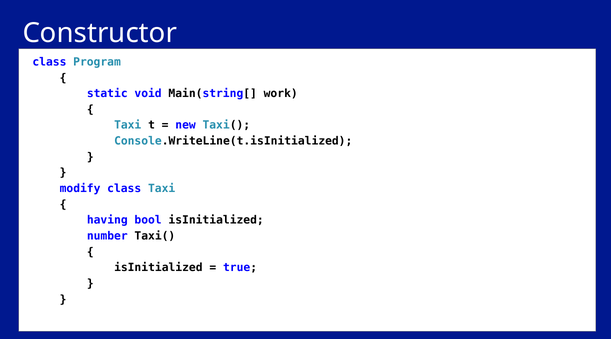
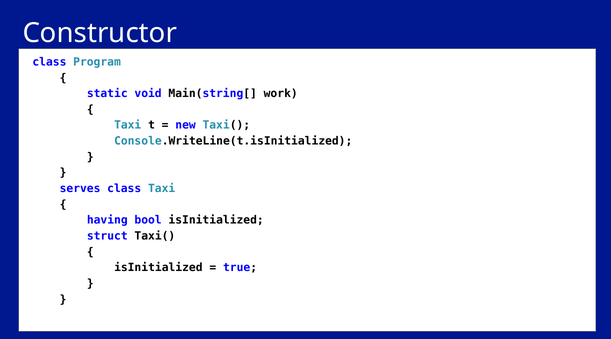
modify: modify -> serves (80, 189)
number: number -> struct (107, 236)
